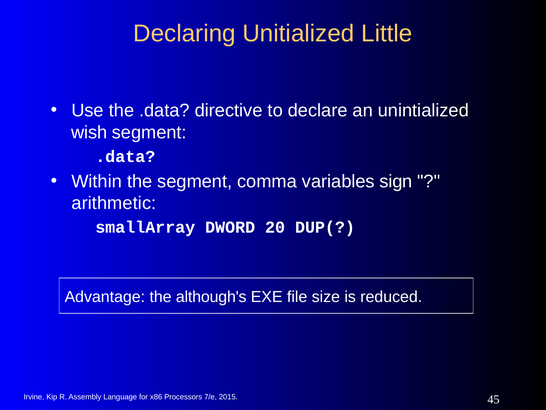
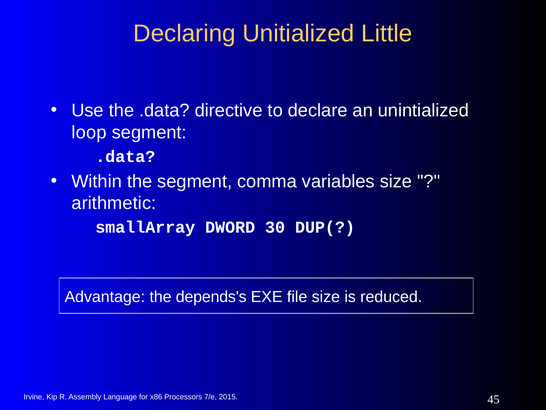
wish: wish -> loop (89, 132)
variables sign: sign -> size (396, 181)
20: 20 -> 30 (275, 227)
although's: although's -> depends's (211, 296)
